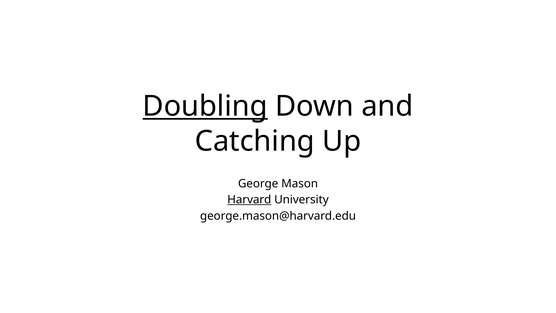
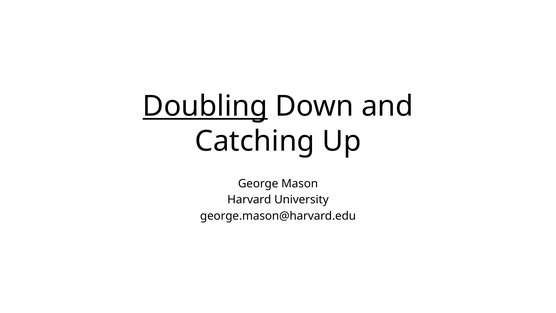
Harvard underline: present -> none (249, 200)
